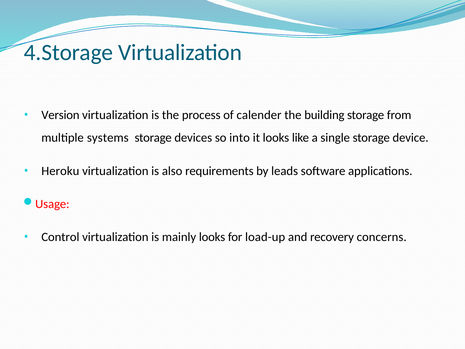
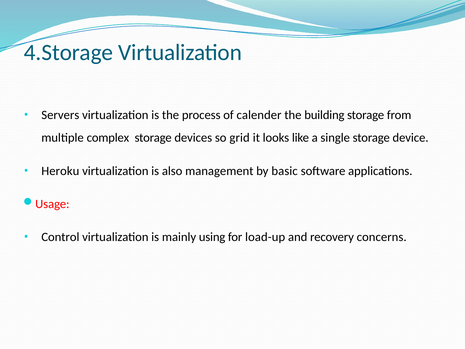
Version: Version -> Servers (60, 115)
systems: systems -> complex (108, 138)
into: into -> grid (240, 138)
requirements: requirements -> management (219, 171)
leads: leads -> basic (285, 171)
mainly looks: looks -> using (212, 237)
